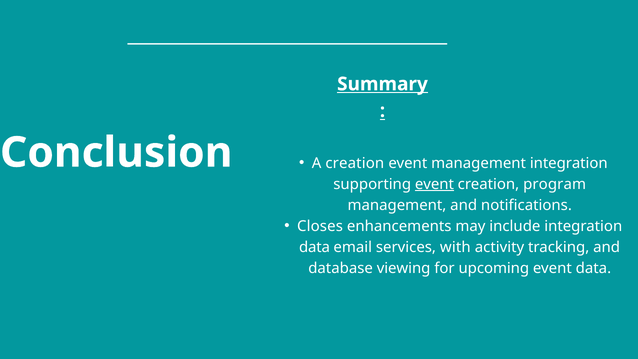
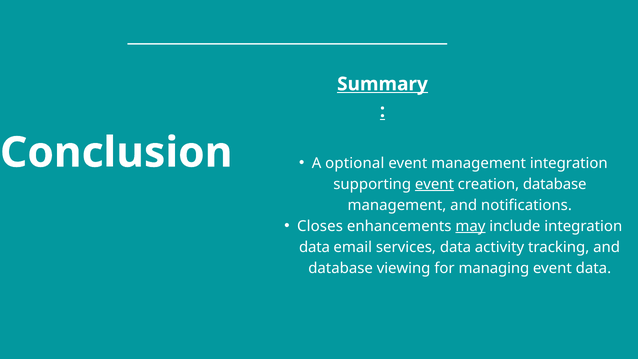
A creation: creation -> optional (355, 163)
creation program: program -> database (555, 184)
may underline: none -> present (470, 226)
services with: with -> data (455, 247)
upcoming: upcoming -> managing (494, 268)
